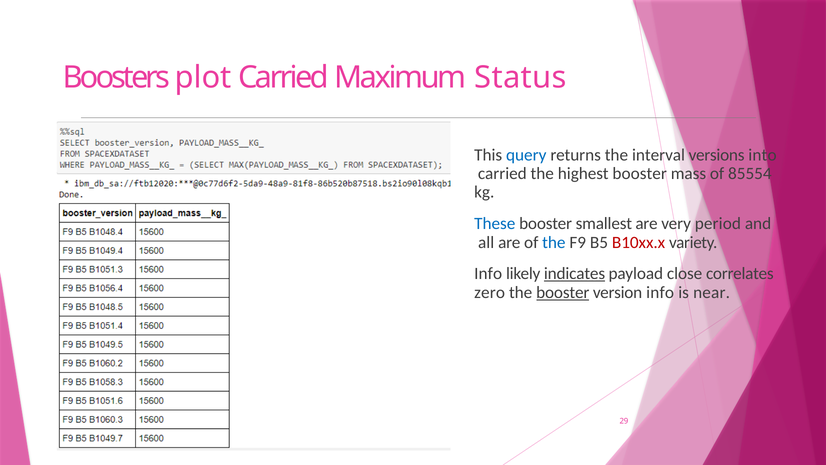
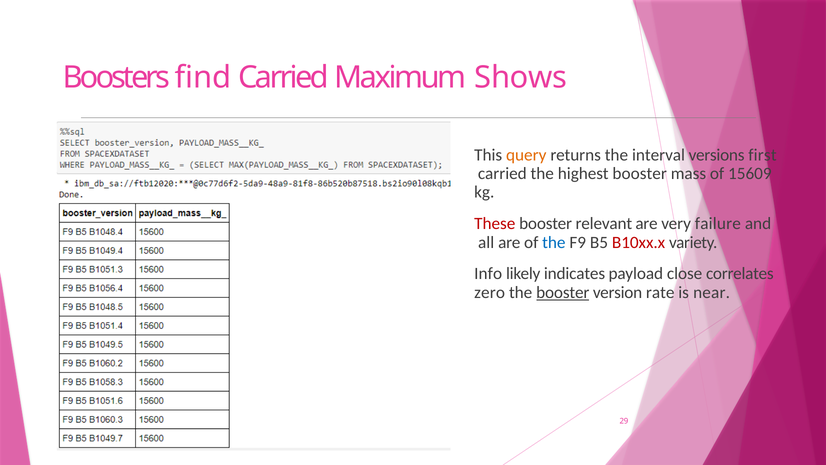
plot: plot -> find (203, 77)
Status: Status -> Shows (521, 77)
query colour: blue -> orange (526, 155)
into: into -> first (762, 155)
85554: 85554 -> 15609 (750, 173)
These colour: blue -> red (495, 224)
smallest: smallest -> relevant (604, 224)
period: period -> failure (718, 224)
indicates underline: present -> none (575, 273)
version info: info -> rate (660, 292)
